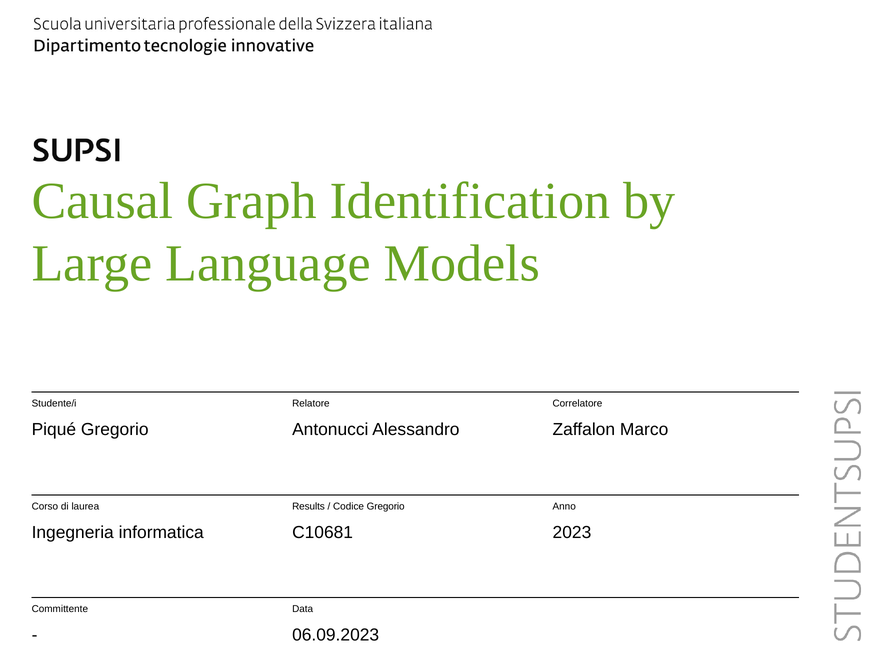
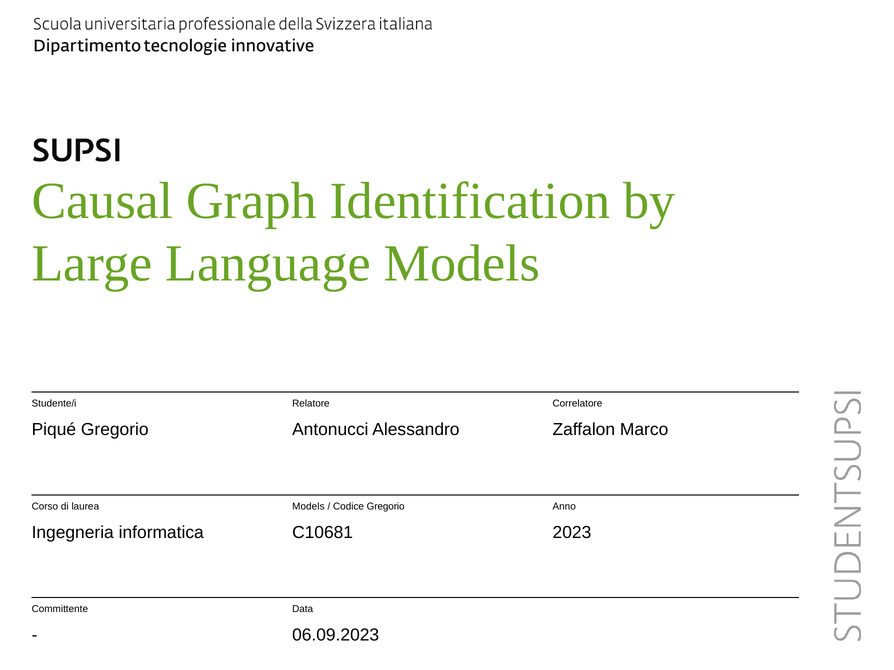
laurea Results: Results -> Models (308, 507)
